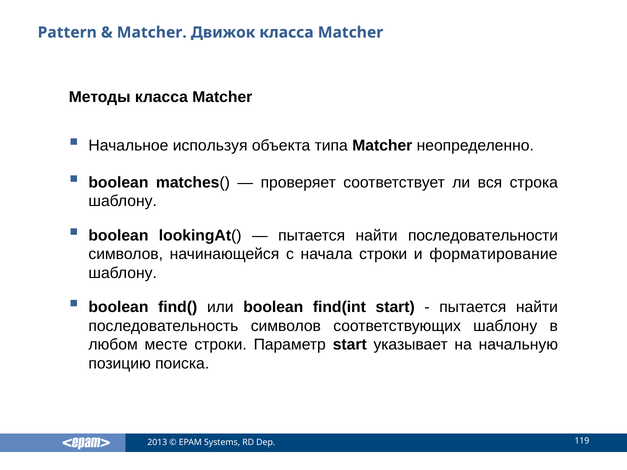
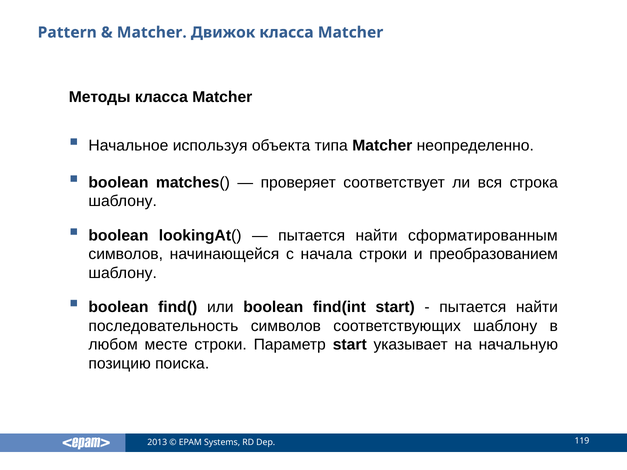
последовательности: последовательности -> сформатированным (483, 236)
форматирование: форматирование -> преобразованием (494, 254)
